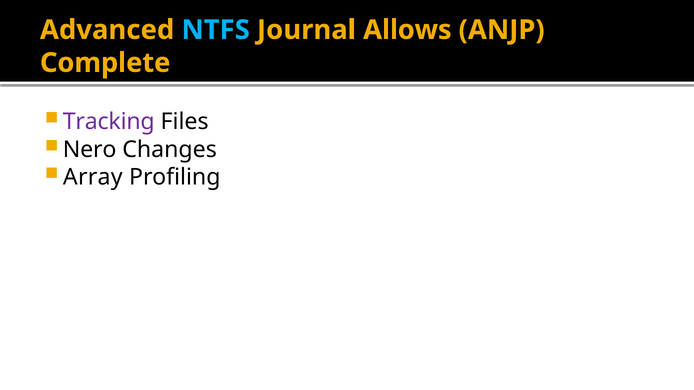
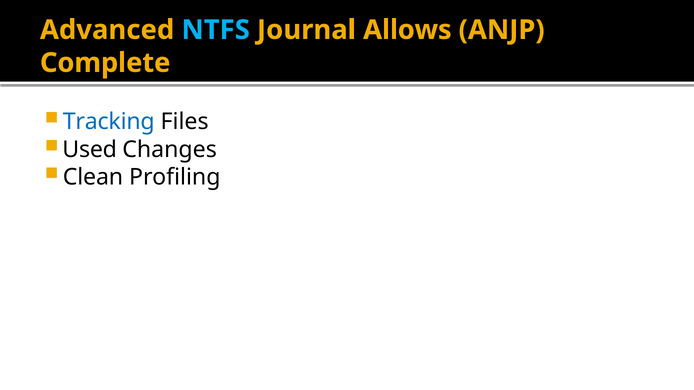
Tracking colour: purple -> blue (109, 122)
Nero: Nero -> Used (90, 150)
Array: Array -> Clean (93, 177)
